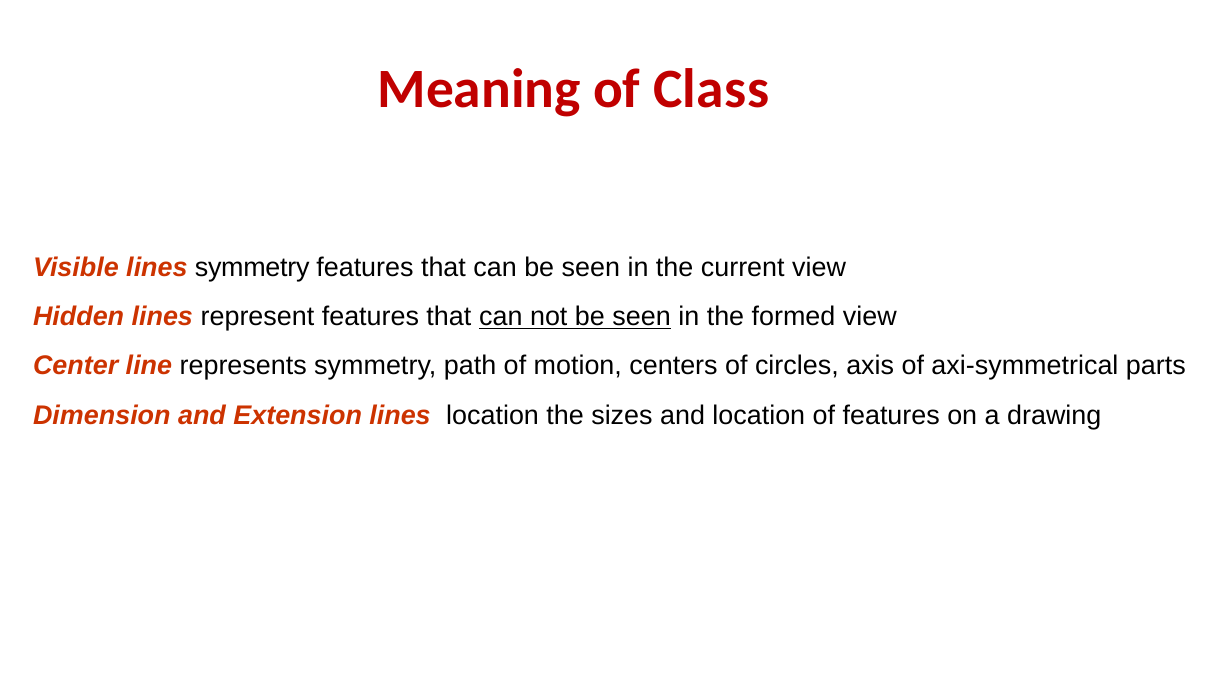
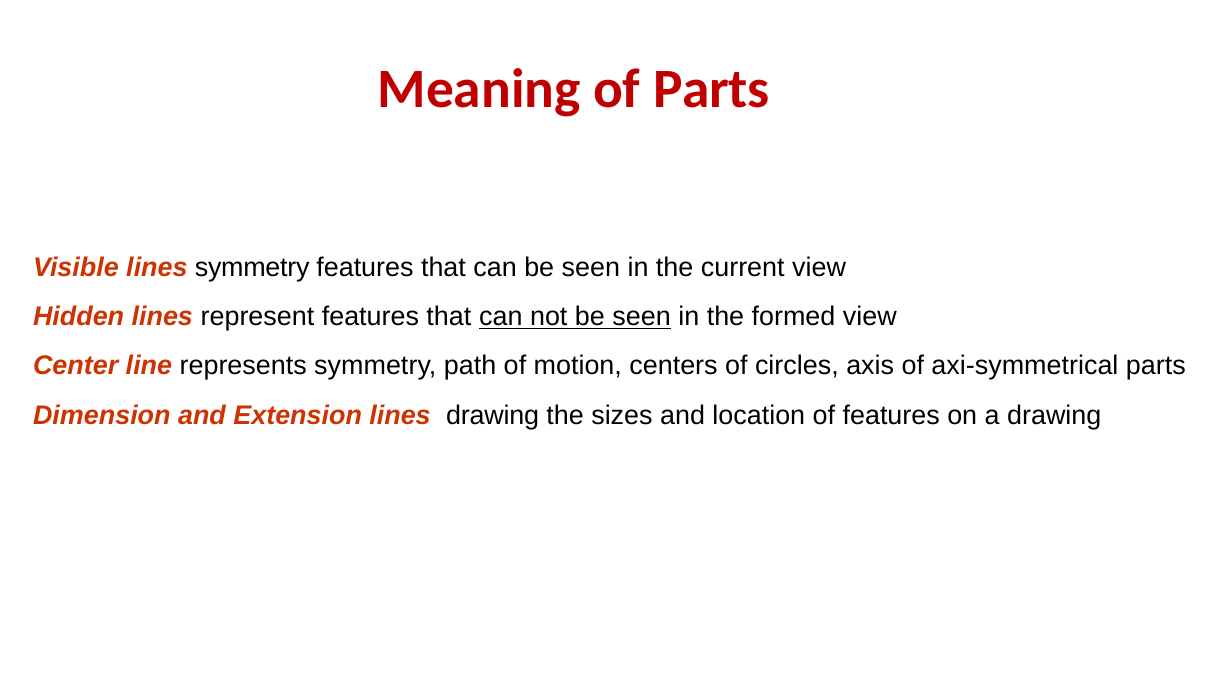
of Class: Class -> Parts (712, 89)
lines location: location -> drawing (493, 415)
